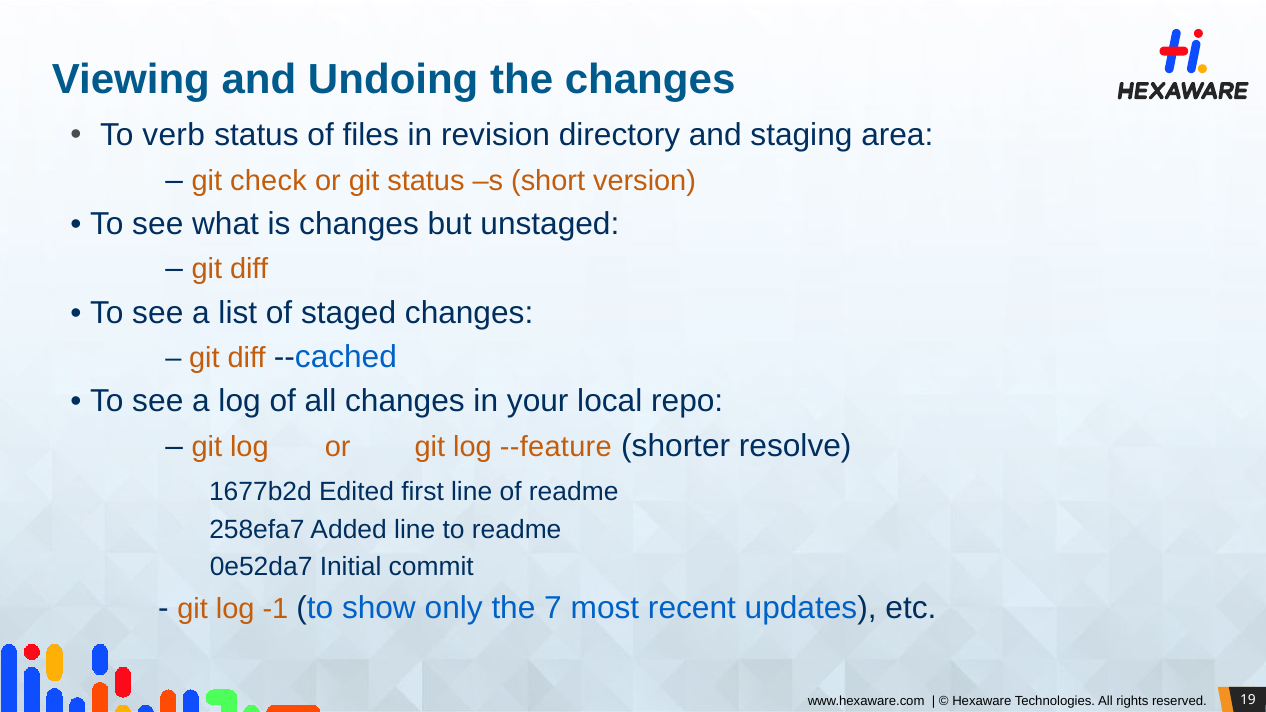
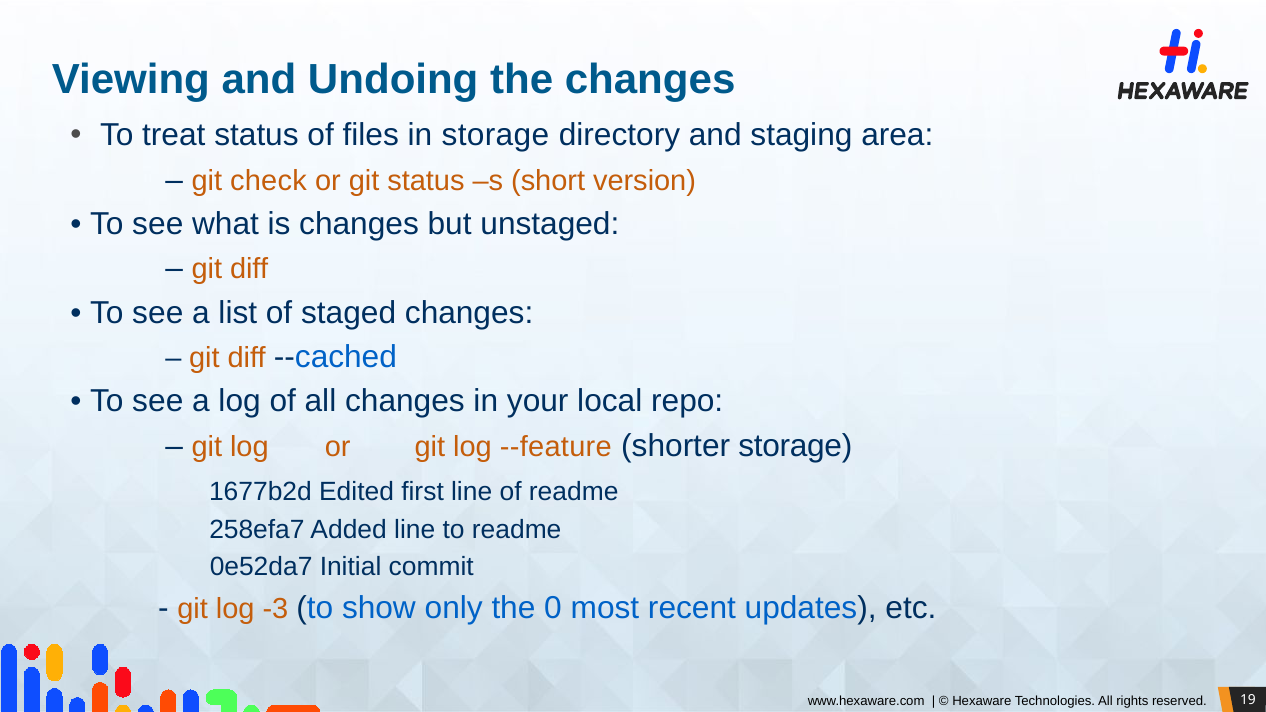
verb: verb -> treat (174, 136)
in revision: revision -> storage (495, 136)
shorter resolve: resolve -> storage (795, 446)
-1: -1 -> -3 (275, 609)
7: 7 -> 0 (553, 608)
